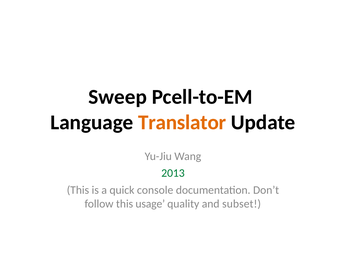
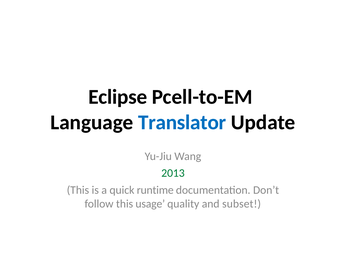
Sweep: Sweep -> Eclipse (118, 97)
Translator colour: orange -> blue (182, 123)
console: console -> runtime (155, 190)
